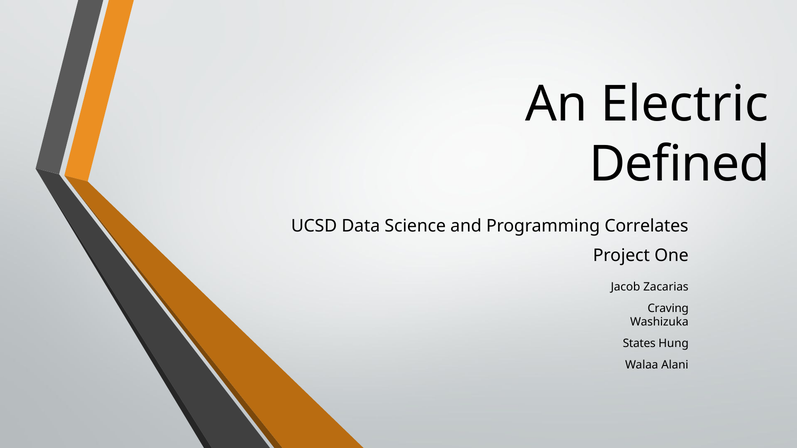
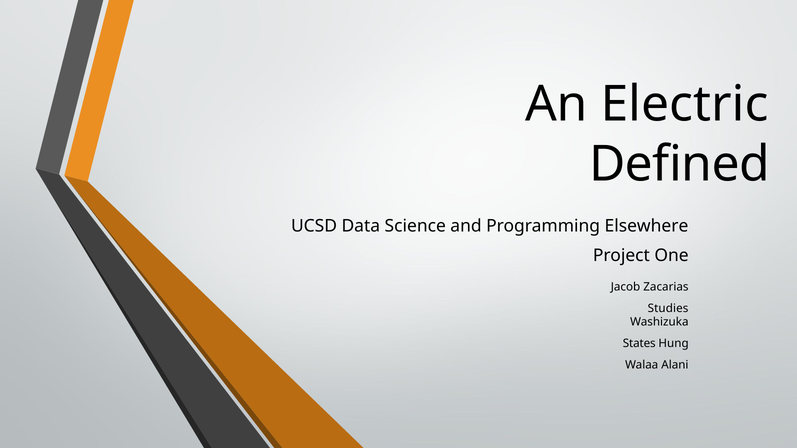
Correlates: Correlates -> Elsewhere (646, 226)
Craving: Craving -> Studies (668, 308)
